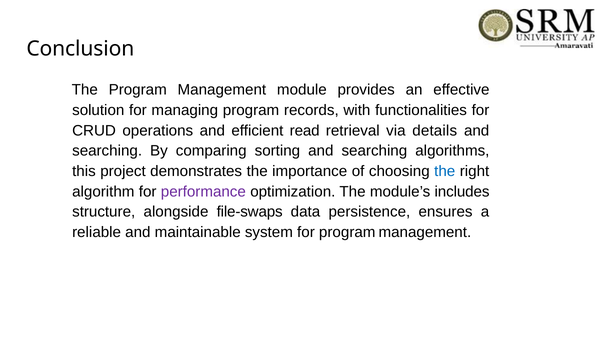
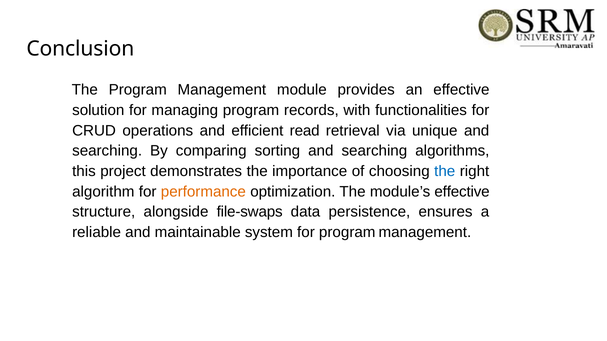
details: details -> unique (435, 131)
performance colour: purple -> orange (203, 192)
module’s includes: includes -> effective (462, 192)
